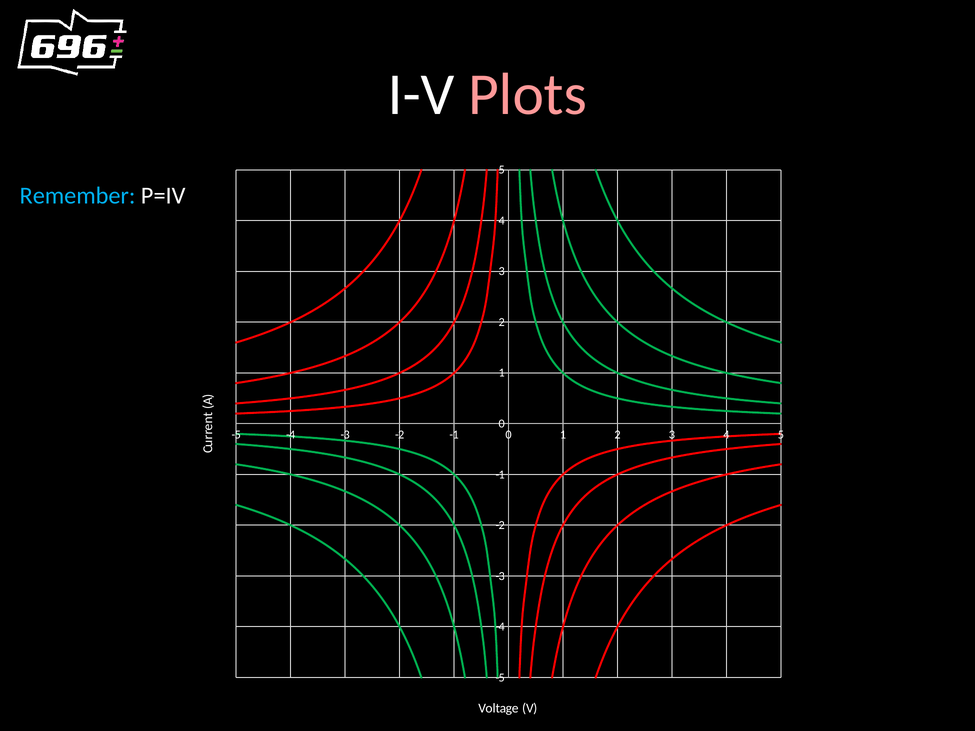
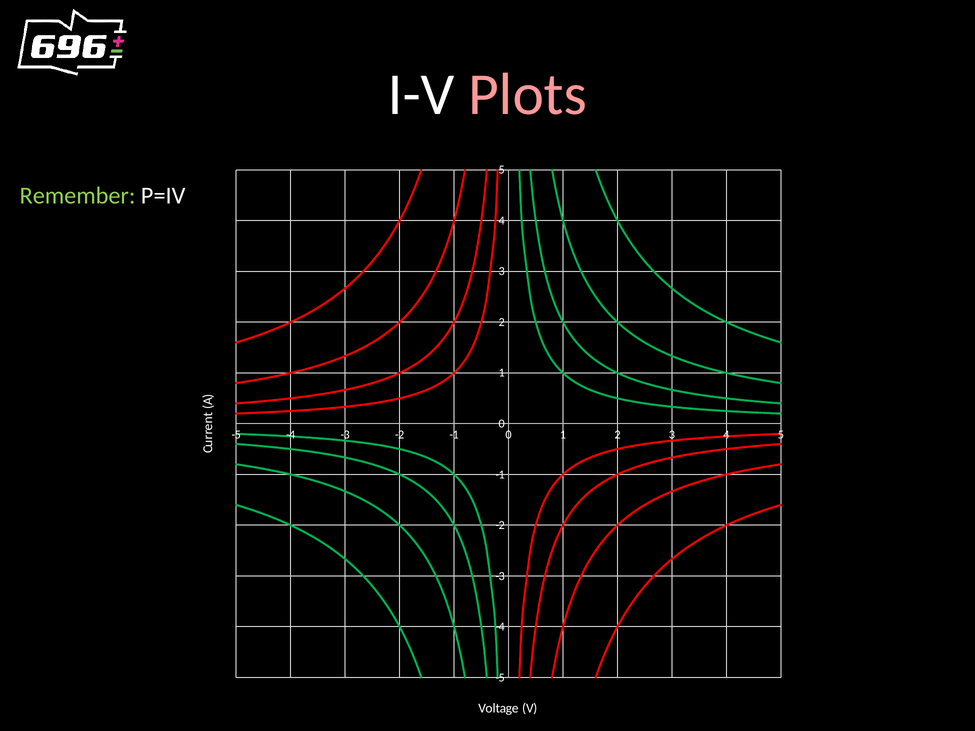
Remember colour: light blue -> light green (78, 196)
